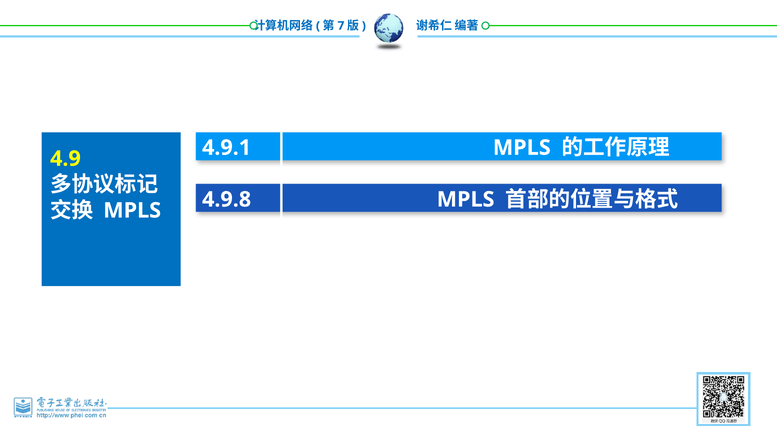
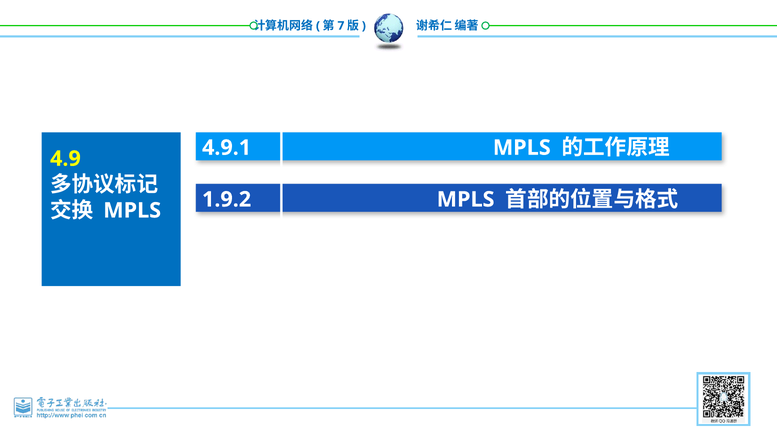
4.9.8: 4.9.8 -> 1.9.2 (227, 199)
